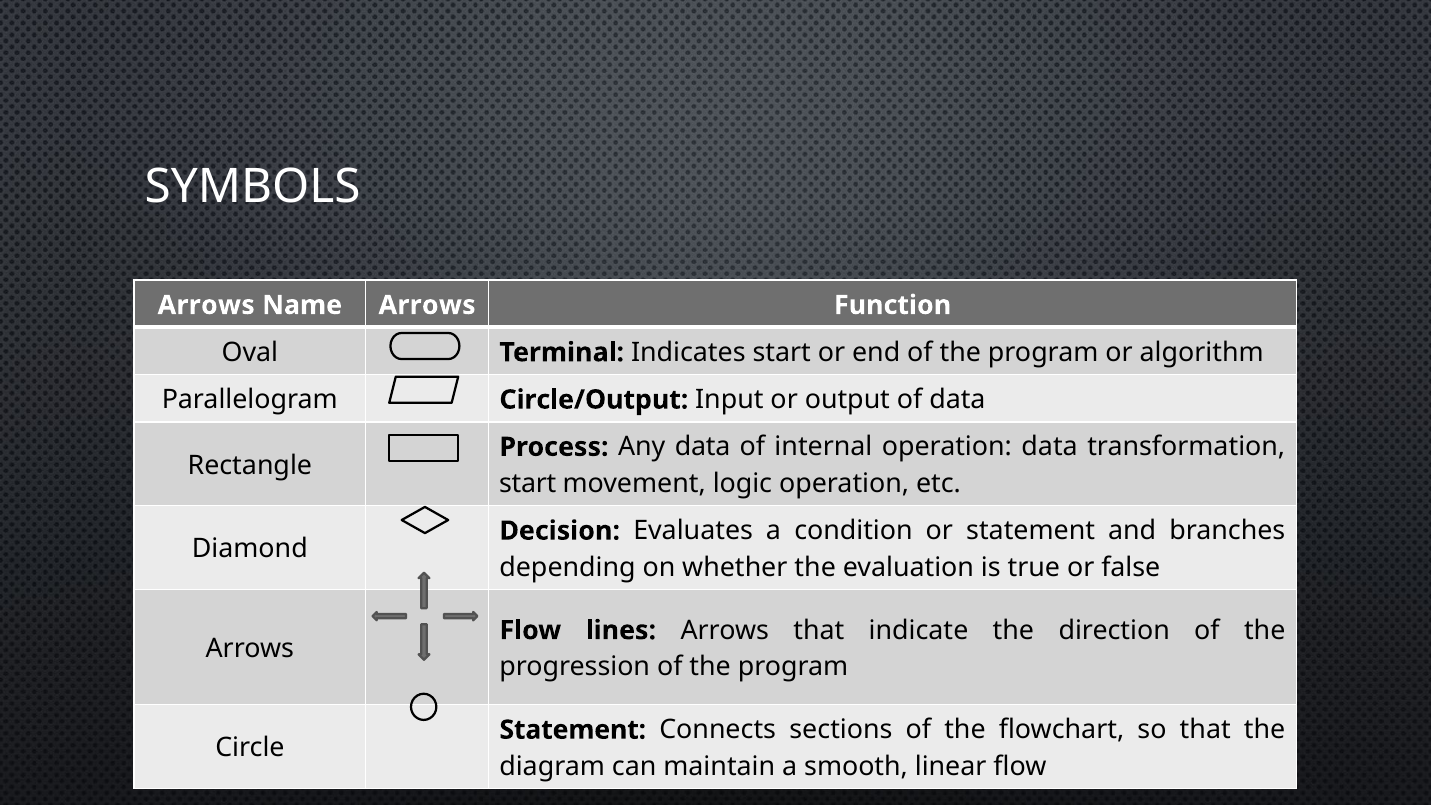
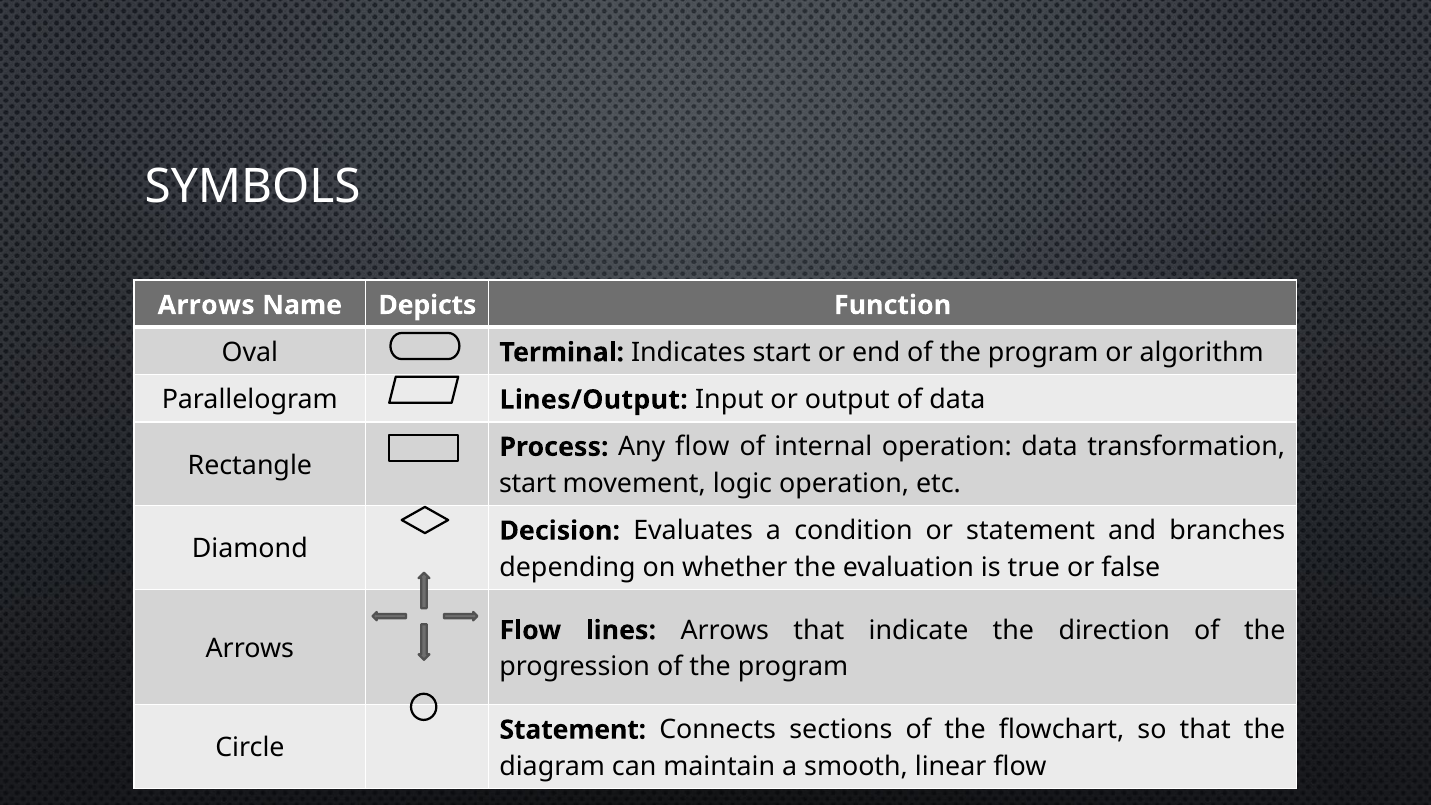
Name Arrows: Arrows -> Depicts (427, 305)
Circle/Output: Circle/Output -> Lines/Output (594, 400)
Any data: data -> flow (702, 447)
